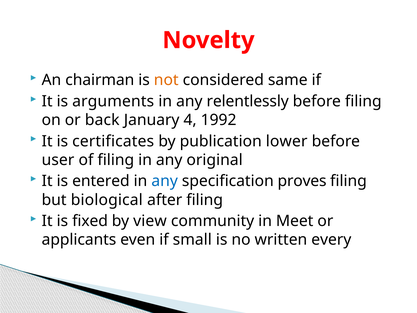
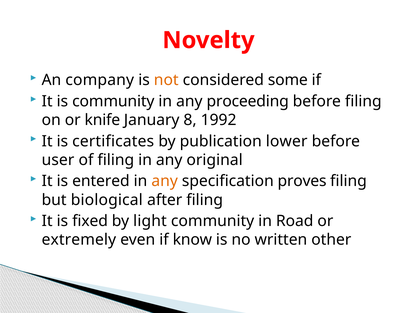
chairman: chairman -> company (100, 80)
same: same -> some (288, 80)
is arguments: arguments -> community (113, 101)
relentlessly: relentlessly -> proceeding (248, 101)
back: back -> knife (102, 120)
4: 4 -> 8 (190, 120)
any colour: blue -> orange (165, 181)
view: view -> light (150, 221)
Meet: Meet -> Road (295, 221)
applicants: applicants -> extremely (79, 240)
small: small -> know (192, 240)
every: every -> other (331, 240)
